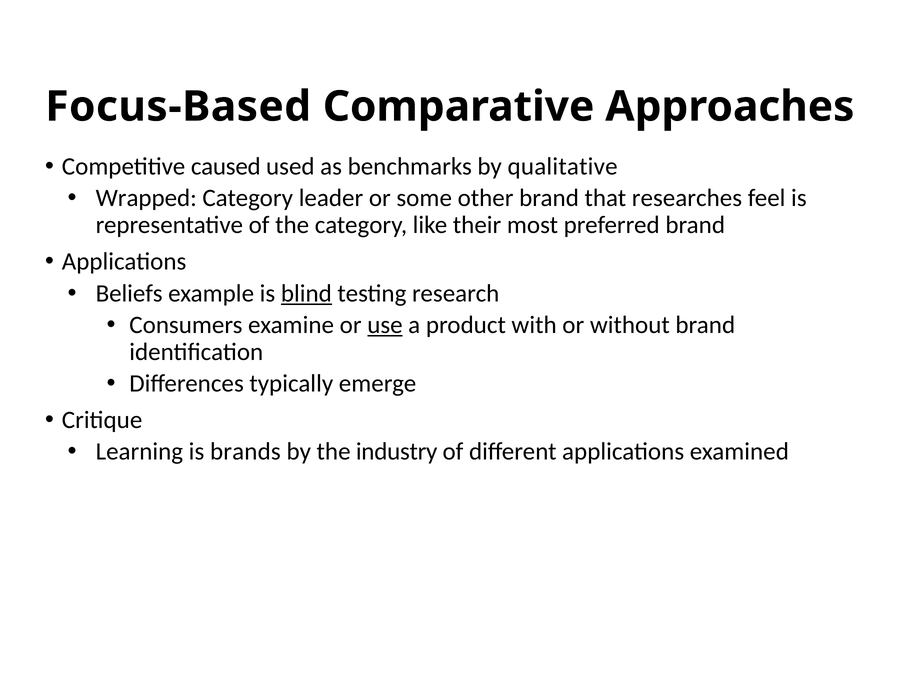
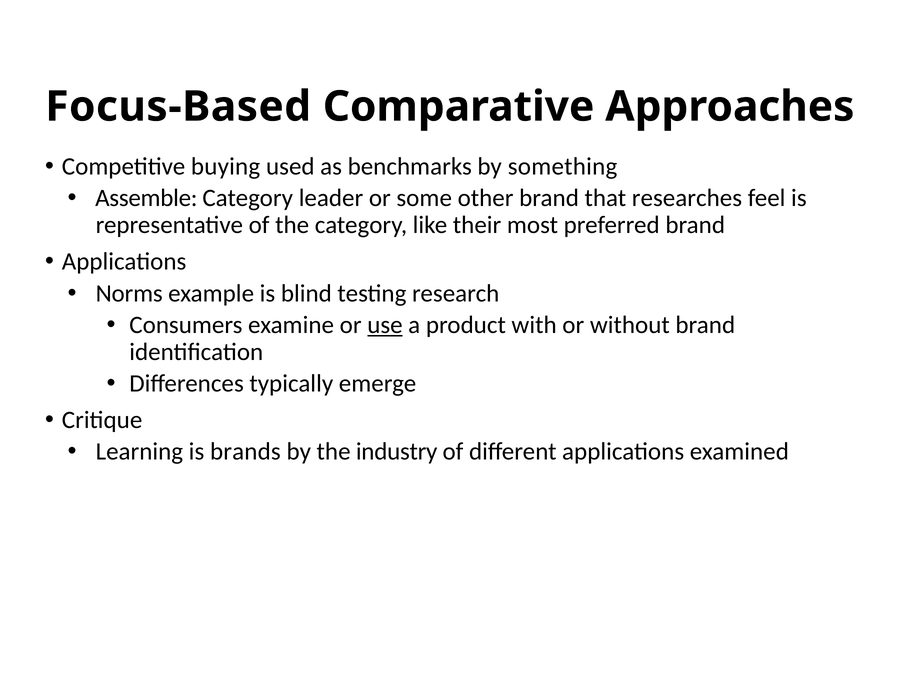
caused: caused -> buying (226, 167)
qualitative: qualitative -> something (563, 167)
Wrapped: Wrapped -> Assemble (146, 198)
Beliefs: Beliefs -> Norms (129, 293)
blind underline: present -> none (306, 293)
